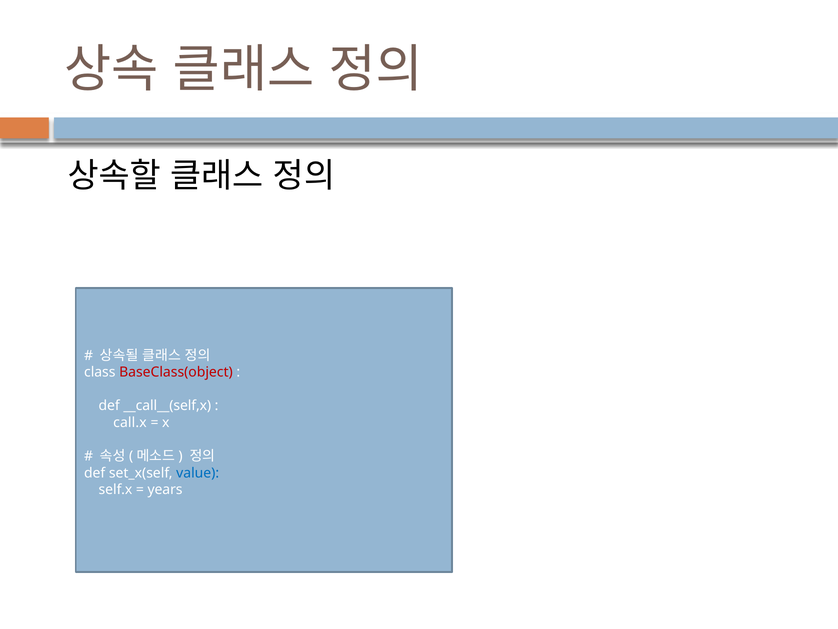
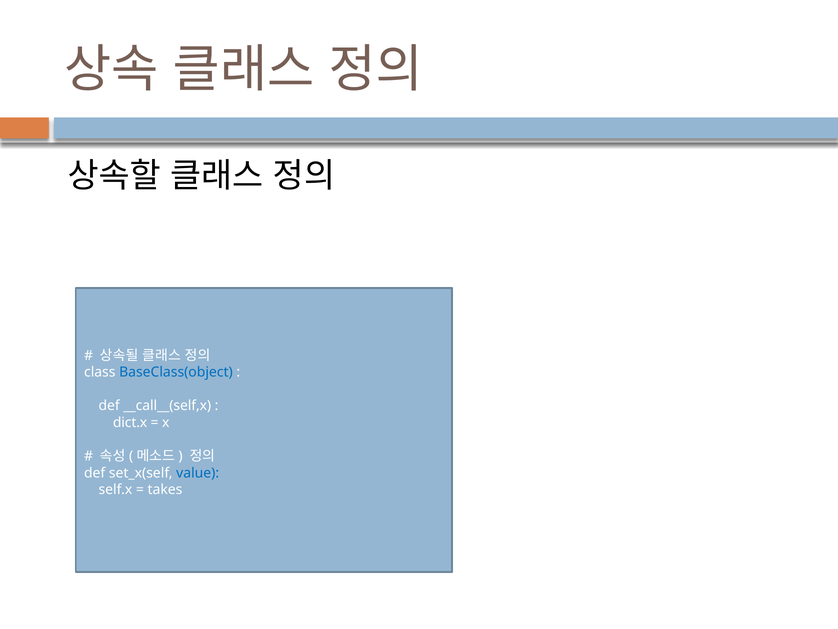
BaseClass(object colour: red -> blue (176, 372)
call.x: call.x -> dict.x (130, 422)
years: years -> takes (165, 489)
